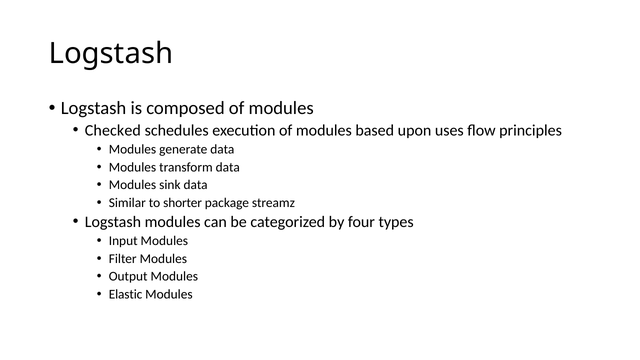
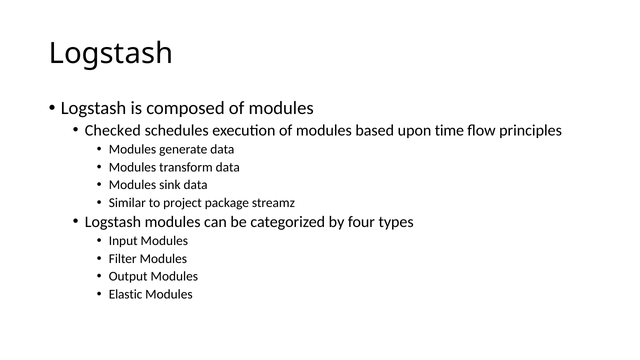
uses: uses -> time (449, 130)
shorter: shorter -> project (183, 203)
